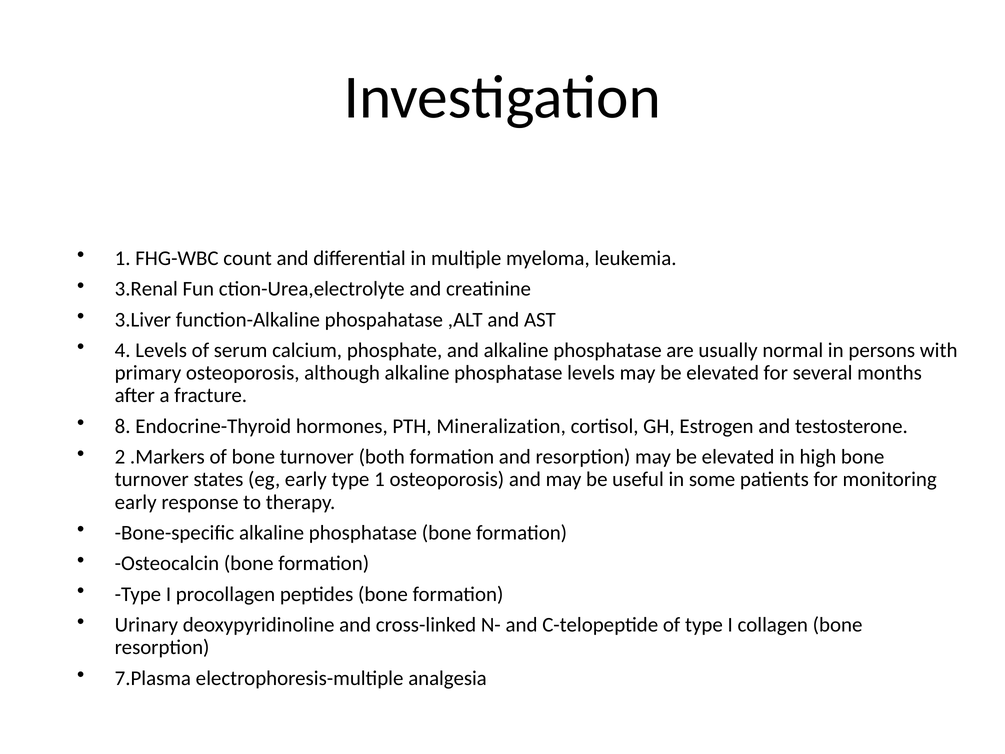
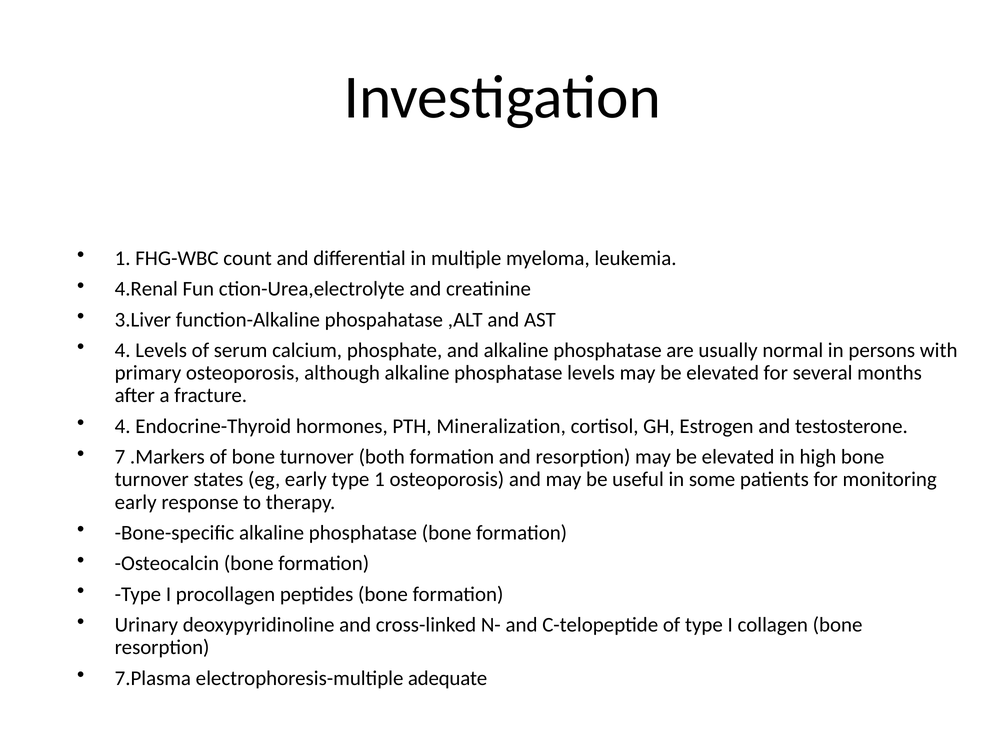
3.Renal: 3.Renal -> 4.Renal (146, 289)
8: 8 -> 4 (123, 426)
2: 2 -> 7 (120, 457)
analgesia: analgesia -> adequate (448, 678)
